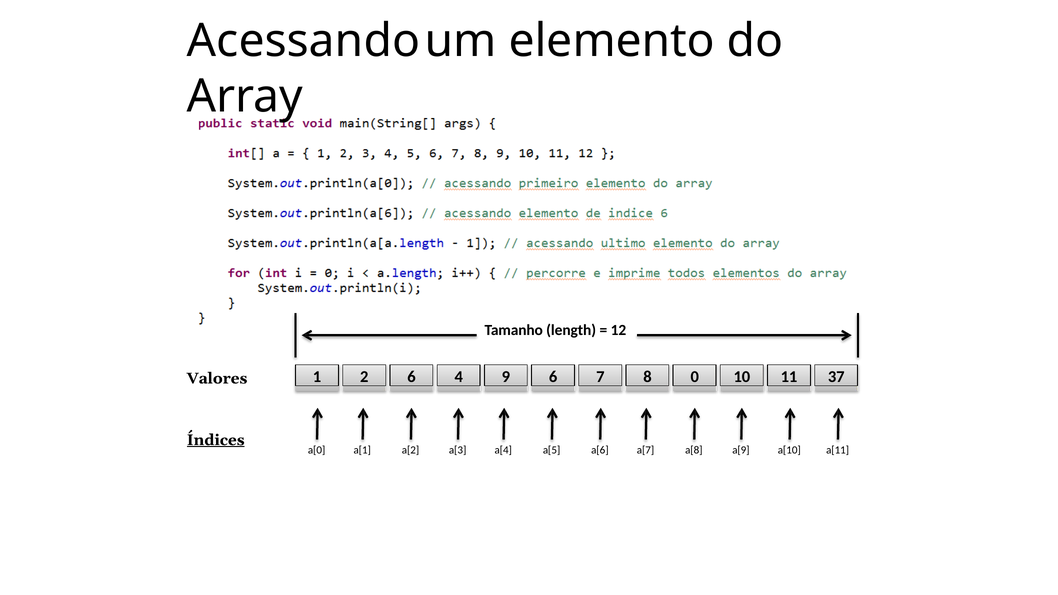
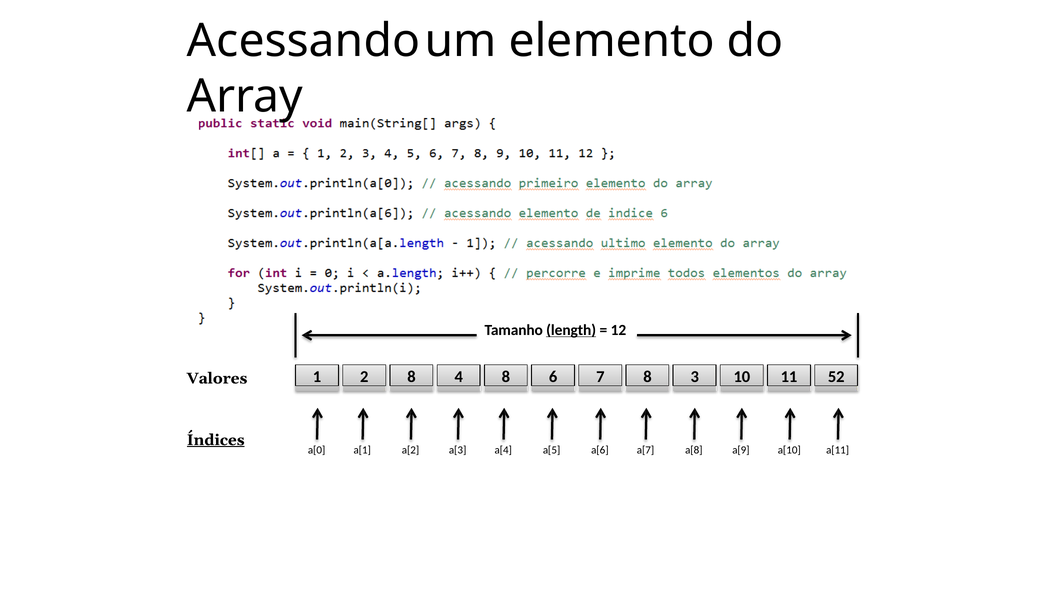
length underline: none -> present (571, 330)
2 6: 6 -> 8 (411, 377)
4 9: 9 -> 8 (506, 377)
0: 0 -> 3 (695, 377)
37: 37 -> 52 (836, 377)
